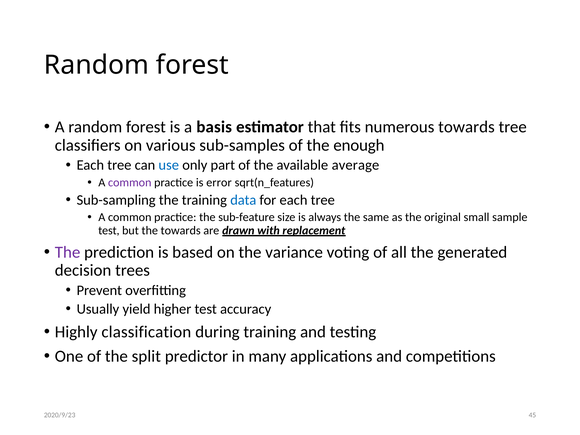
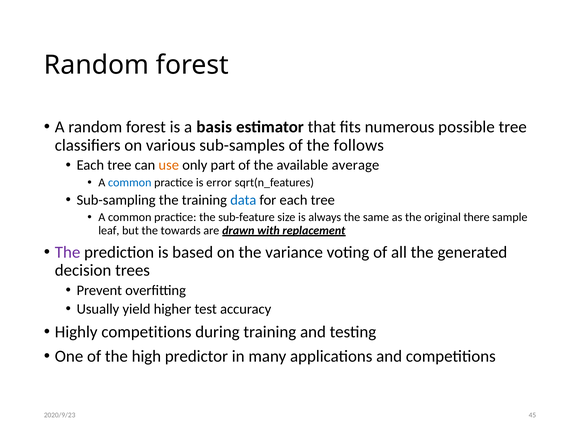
numerous towards: towards -> possible (466, 127)
enough: enough -> follows (359, 145)
use colour: blue -> orange (169, 165)
common colour: purple -> blue (130, 183)
small: small -> there (477, 217)
test: test -> leaf (109, 230)
Highly classification: classification -> competitions (146, 332)
split: split -> high (146, 356)
